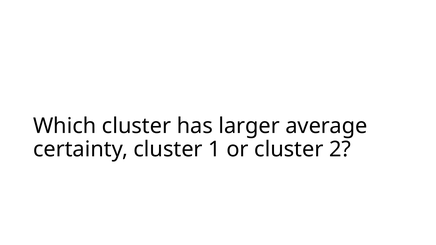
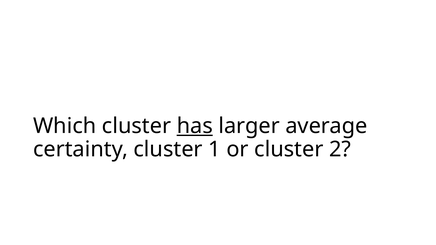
has underline: none -> present (195, 126)
